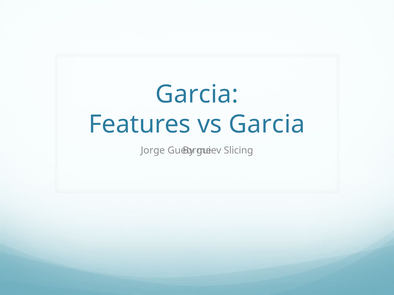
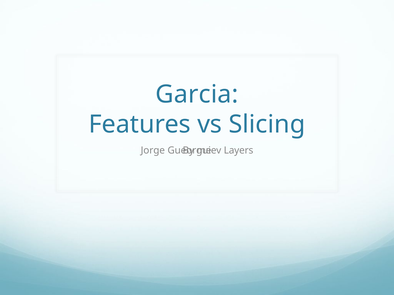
vs Garcia: Garcia -> Slicing (267, 125)
Slicing: Slicing -> Layers (239, 151)
